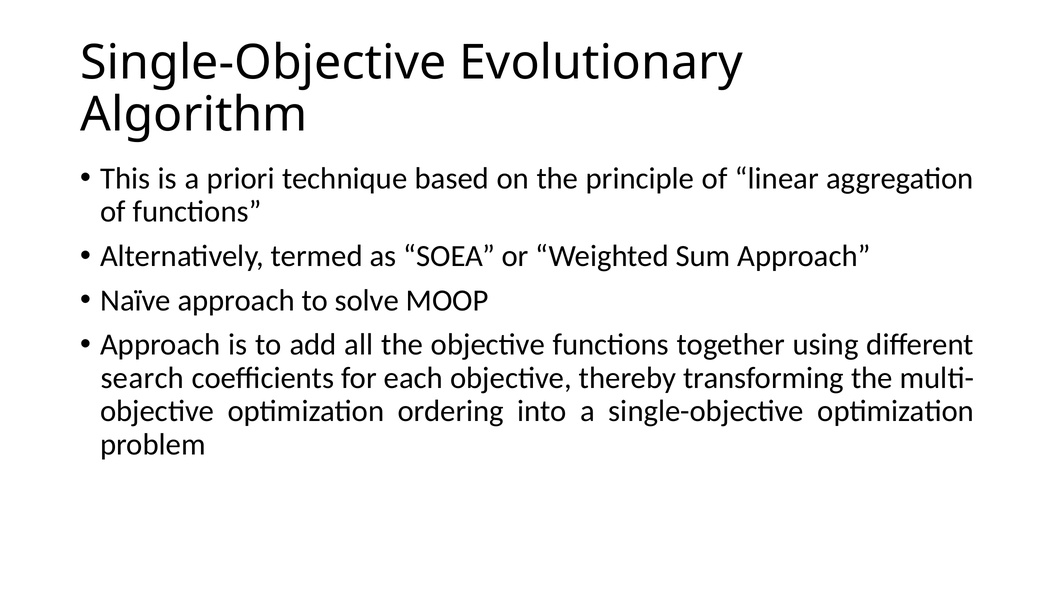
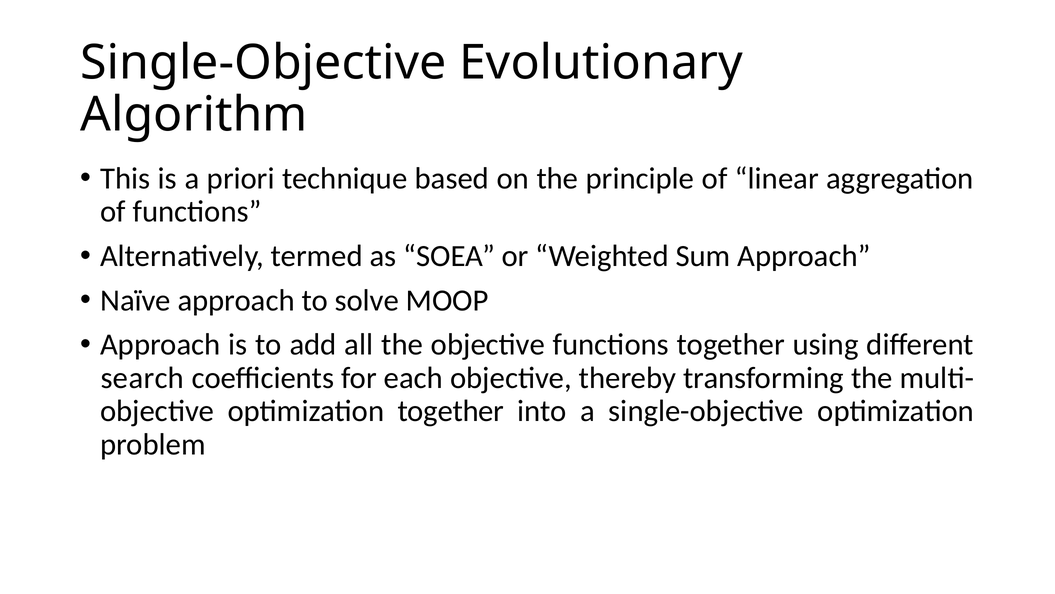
optimization ordering: ordering -> together (451, 411)
